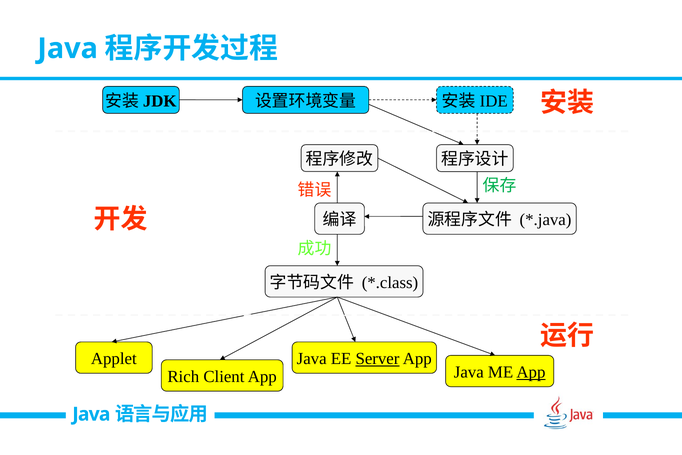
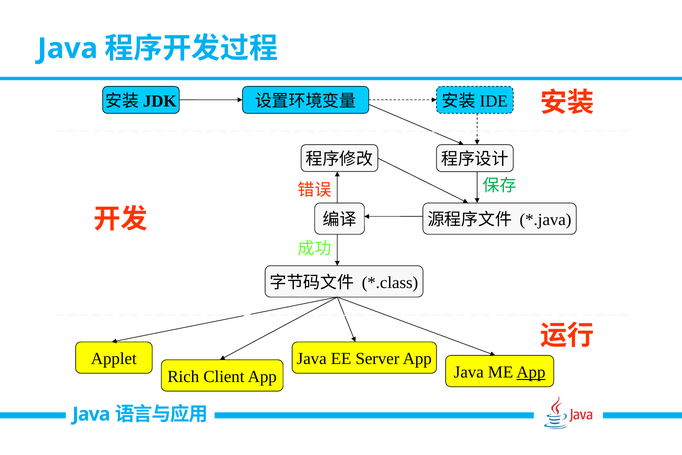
Server underline: present -> none (377, 359)
